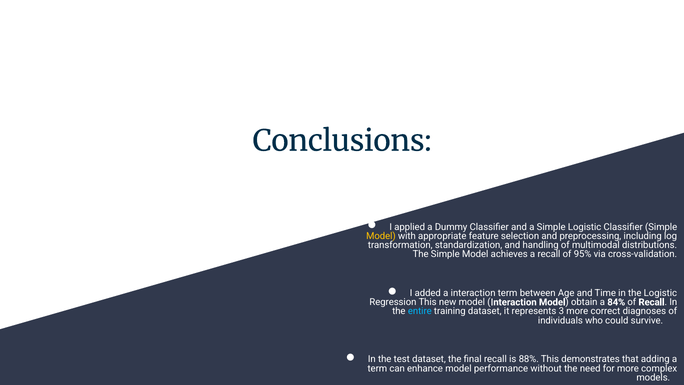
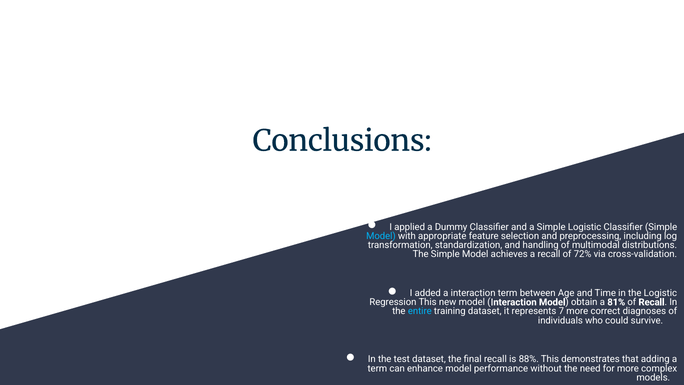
Model colour: yellow -> light blue (381, 236)
95%: 95% -> 72% (583, 254)
84%: 84% -> 81% (616, 302)
3: 3 -> 7 (561, 311)
